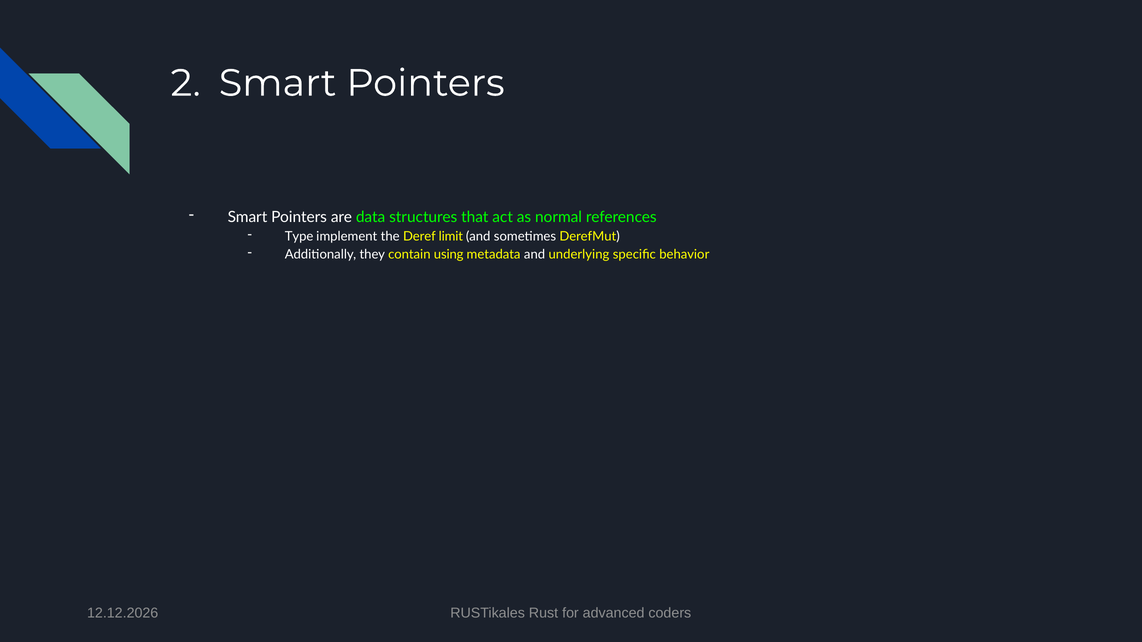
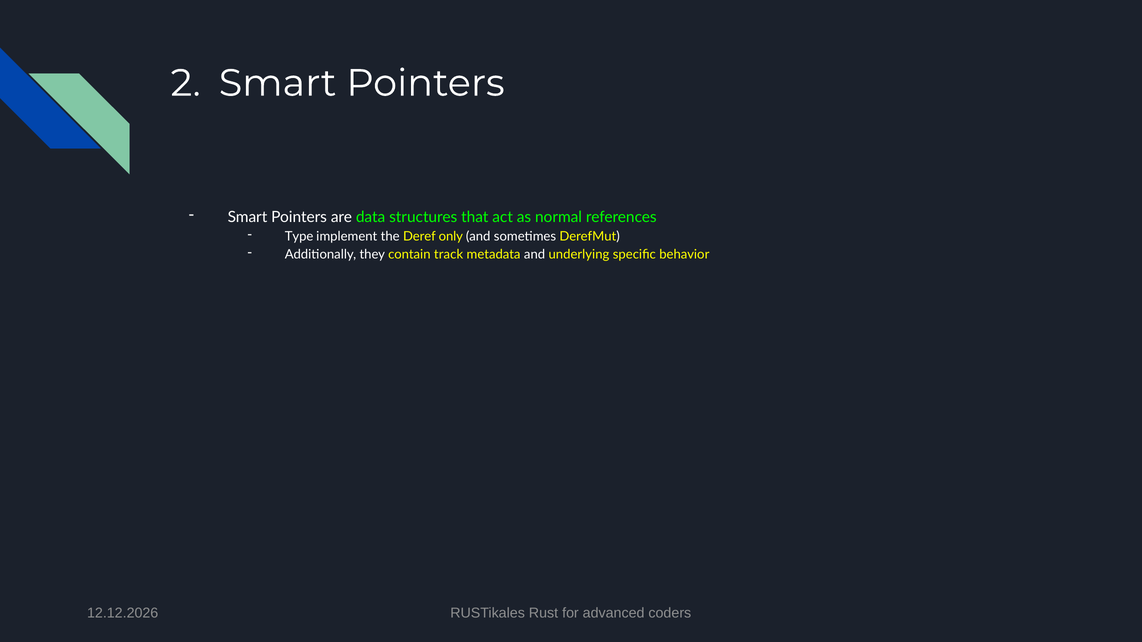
limit: limit -> only (451, 237)
using: using -> track (449, 255)
